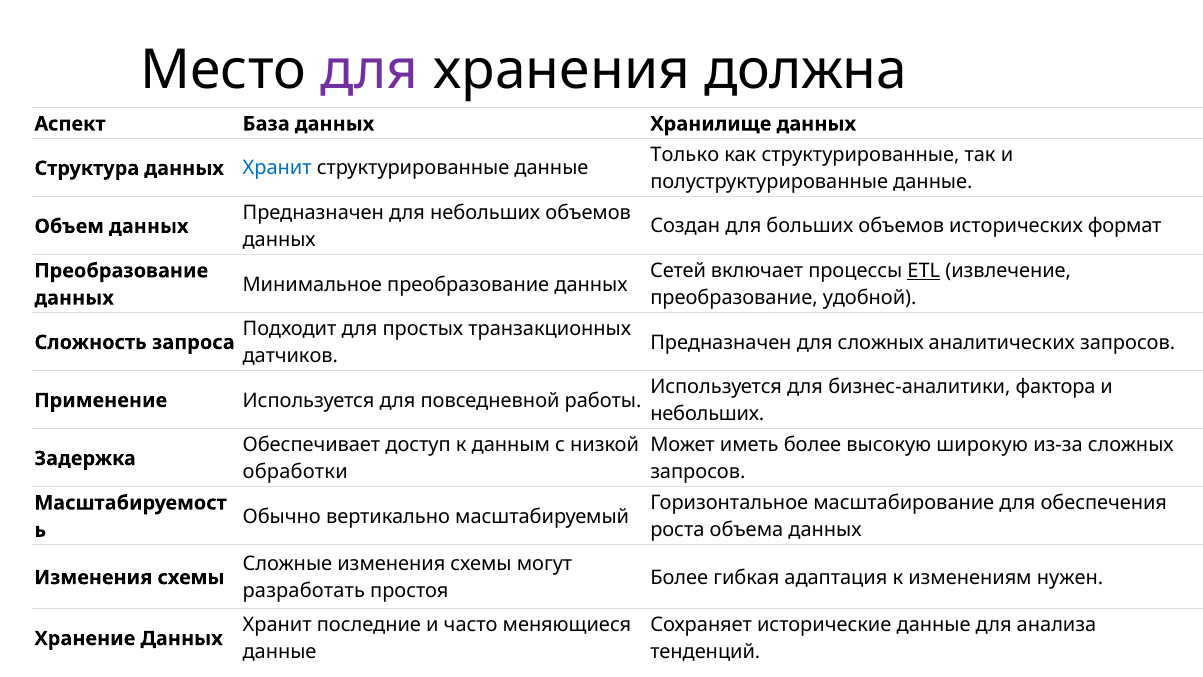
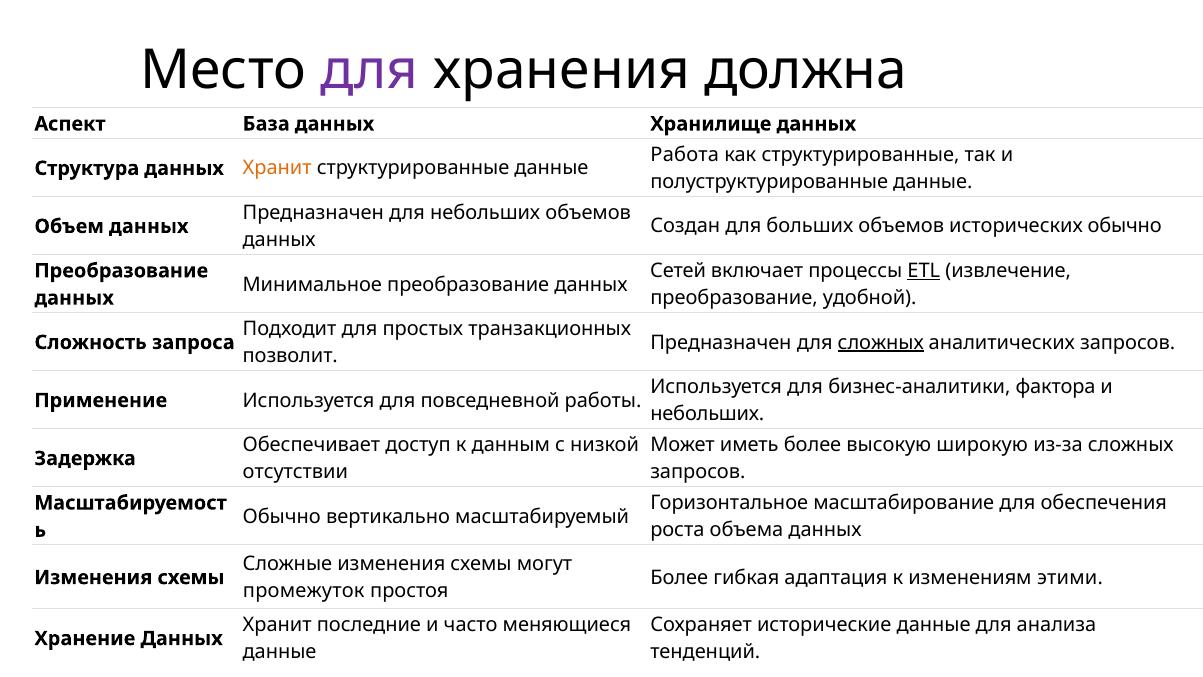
Только: Только -> Работа (685, 155)
Хранит colour: blue -> orange (277, 168)
исторических формат: формат -> обычно (1125, 226)
сложных underline: none -> present (881, 342)
датчиков: датчиков -> позволит (290, 356)
обработки: обработки -> отсутствии (295, 472)
нужен: нужен -> этими (1070, 577)
разработать: разработать -> промежуток (304, 591)
